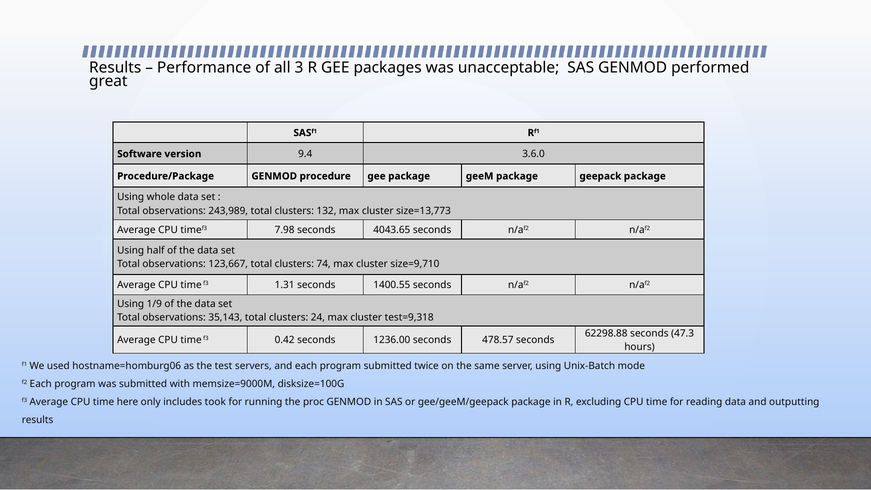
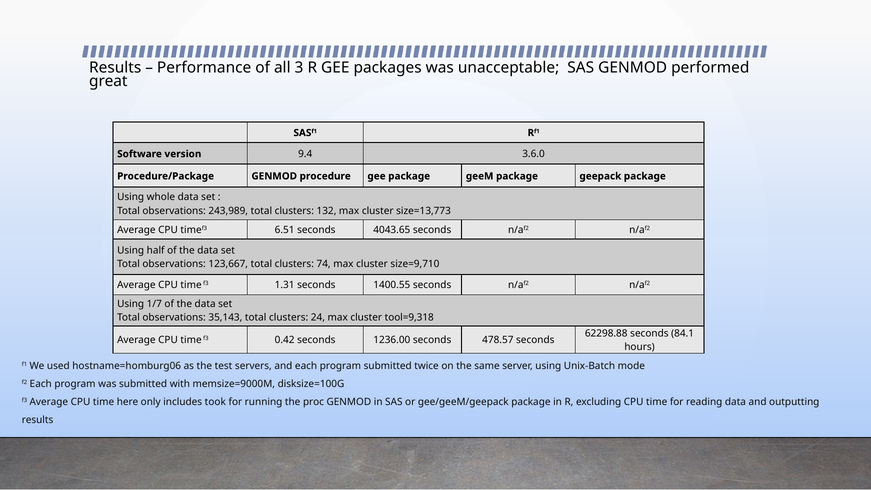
7.98: 7.98 -> 6.51 (285, 230)
1/9: 1/9 -> 1/7 (154, 304)
test=9,318: test=9,318 -> tool=9,318 (409, 318)
47.3: 47.3 -> 84.1 (683, 333)
